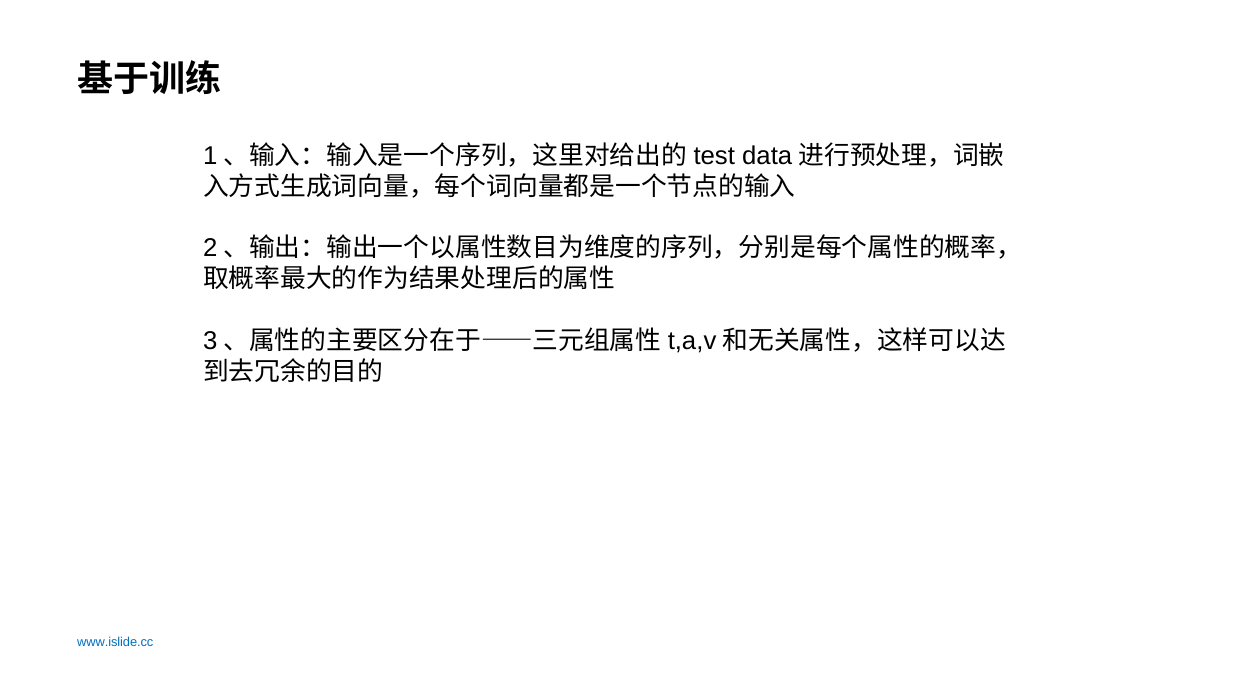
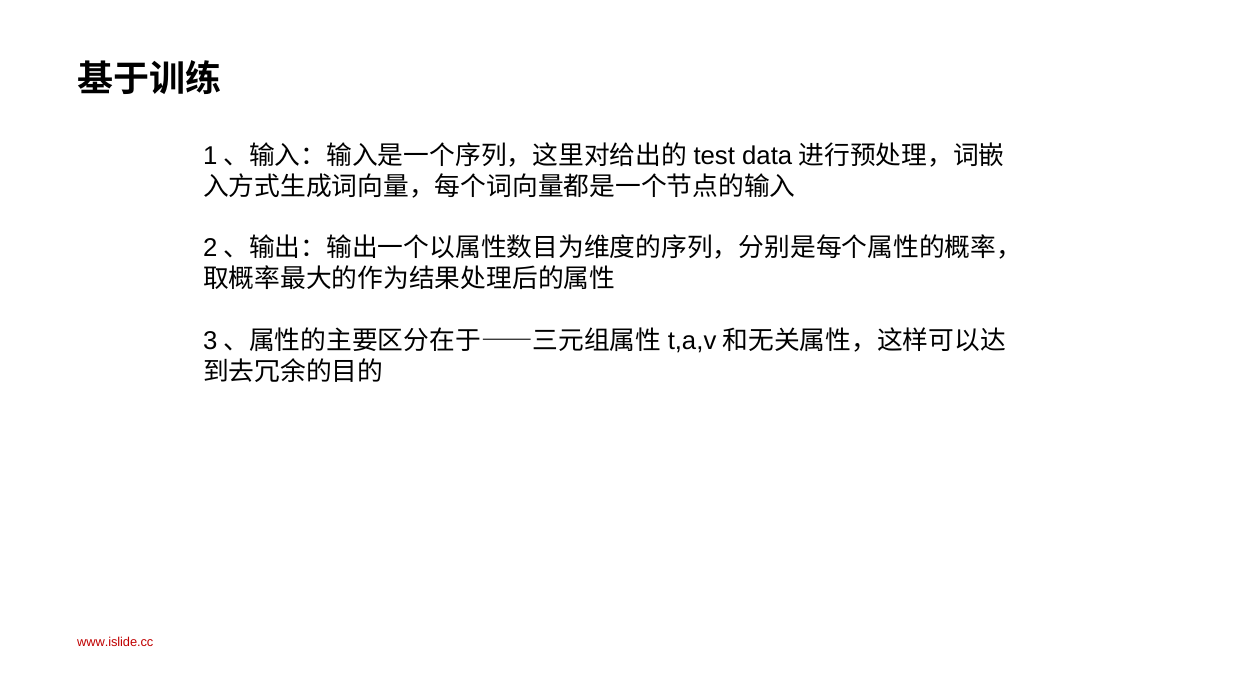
www.islide.cc colour: blue -> red (115, 643)
